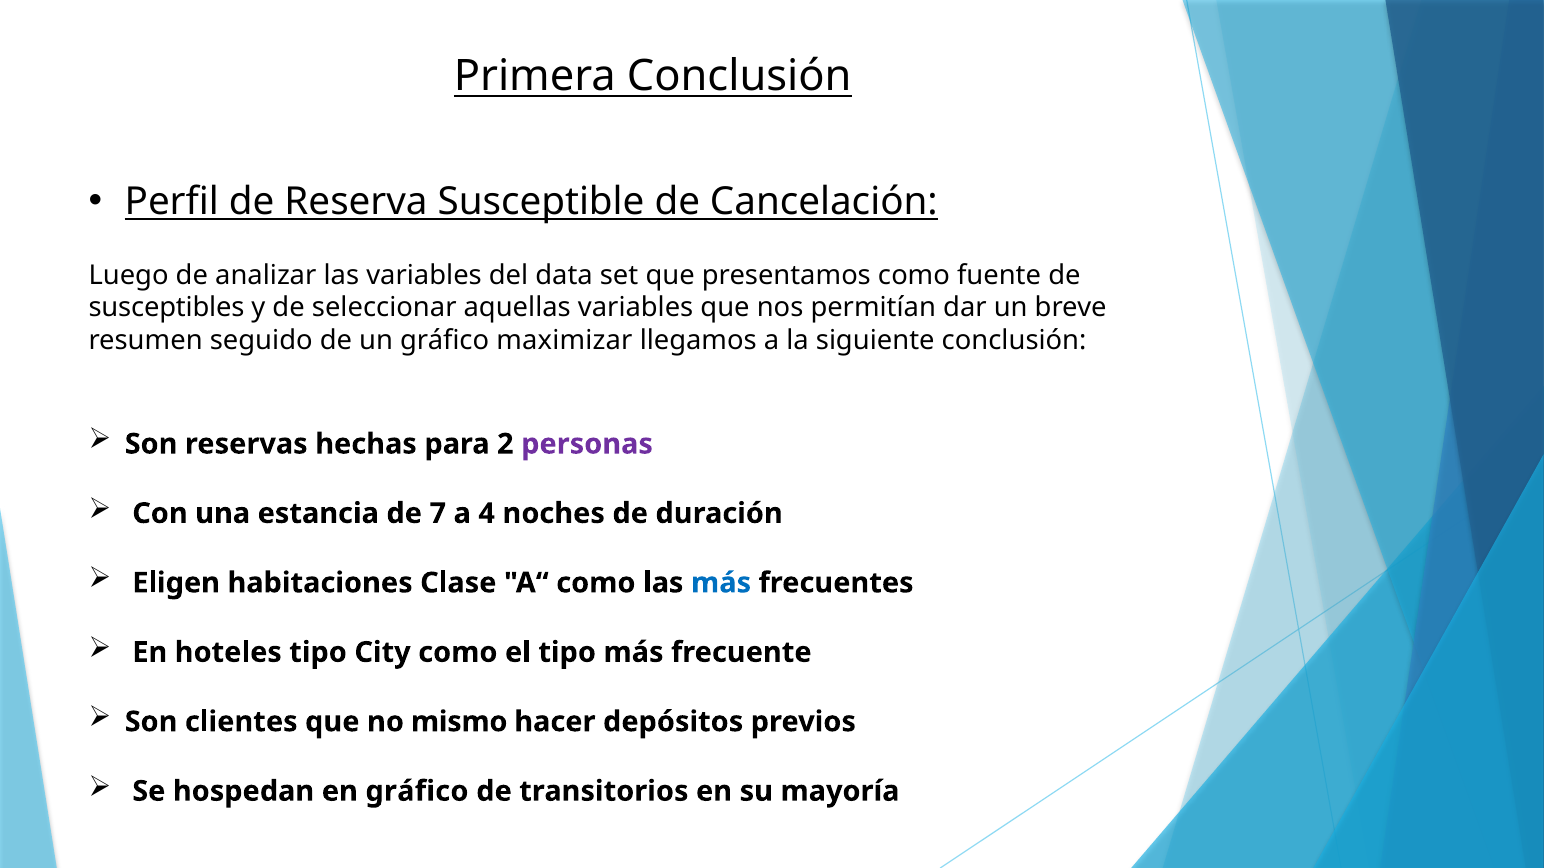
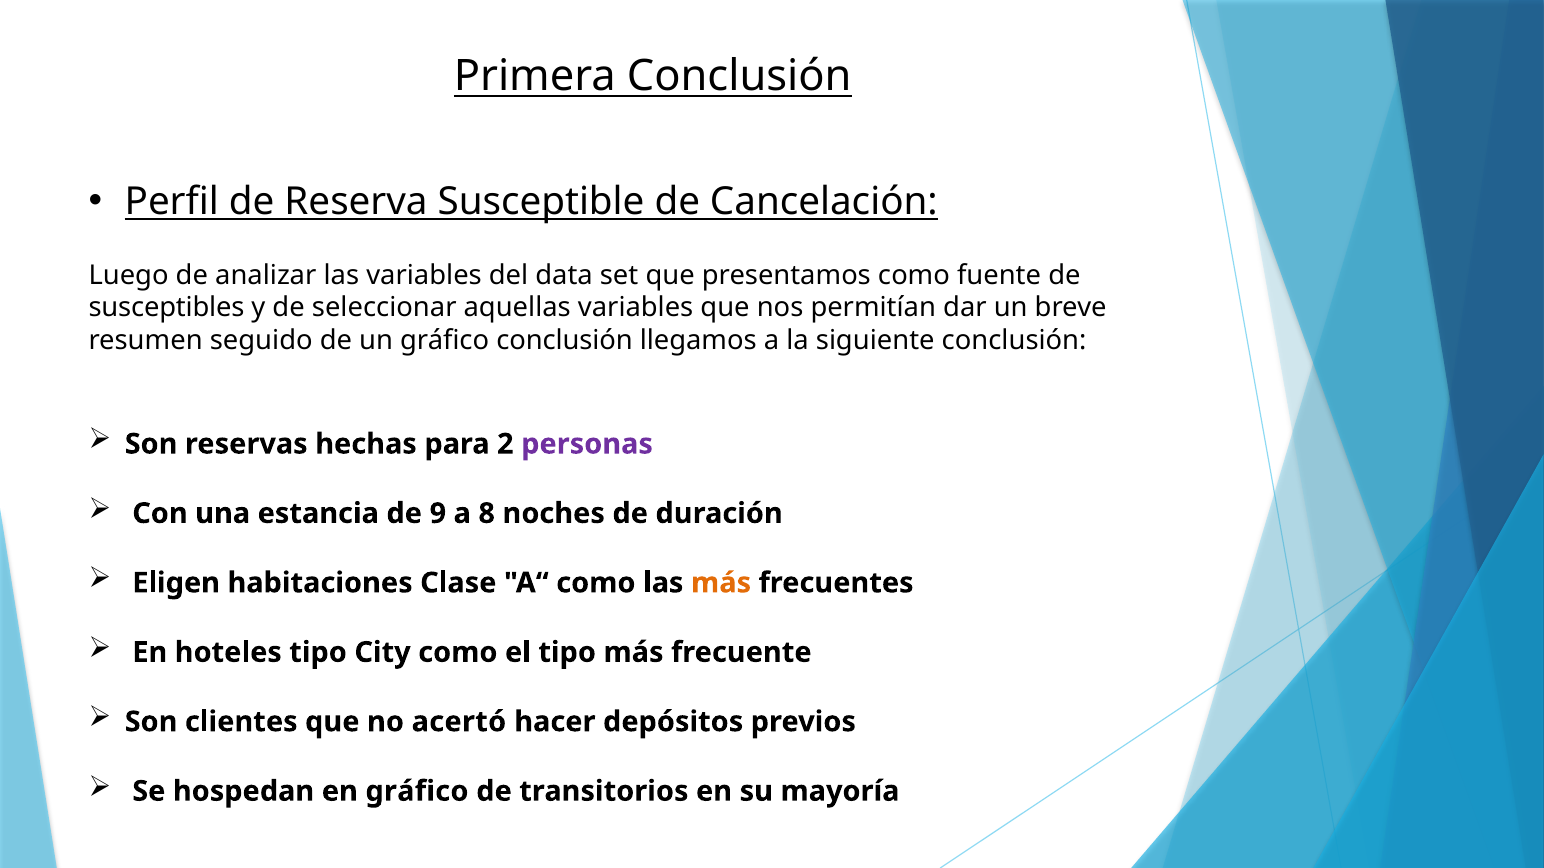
gráfico maximizar: maximizar -> conclusión (564, 341)
7: 7 -> 9 (438, 514)
4: 4 -> 8 (487, 514)
más colour: blue -> orange (721, 583)
mismo: mismo -> acertó (459, 722)
